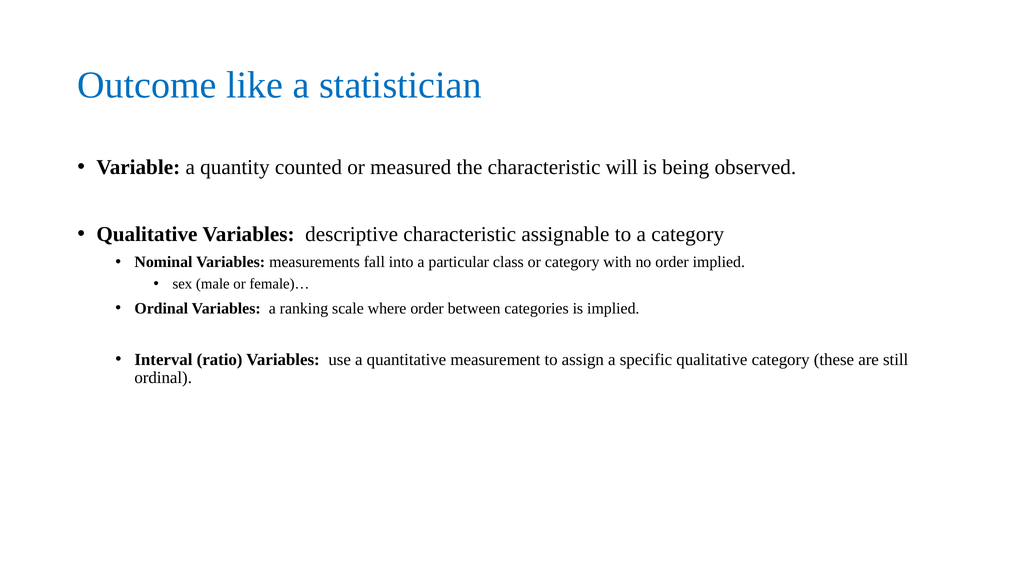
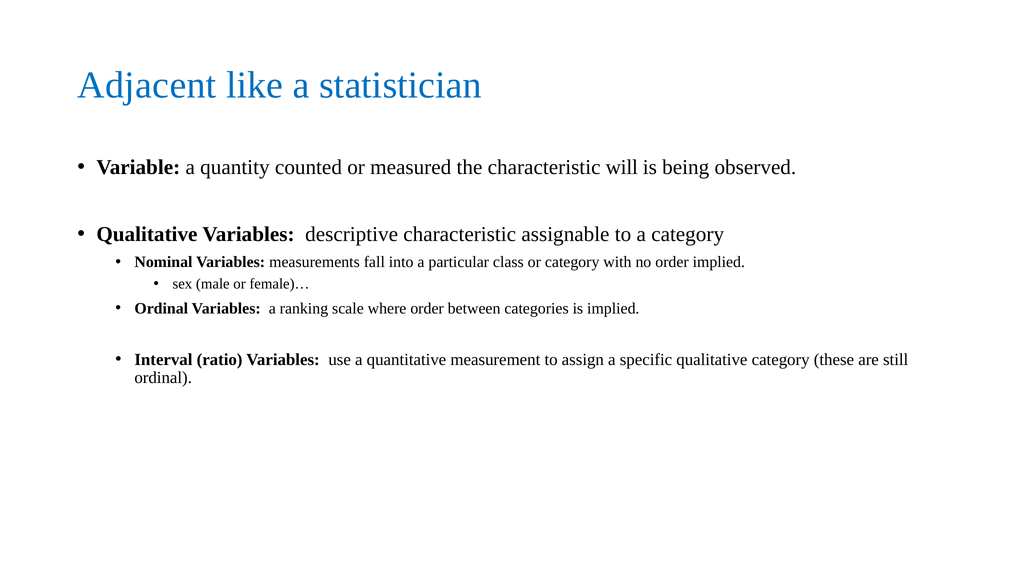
Outcome: Outcome -> Adjacent (147, 85)
